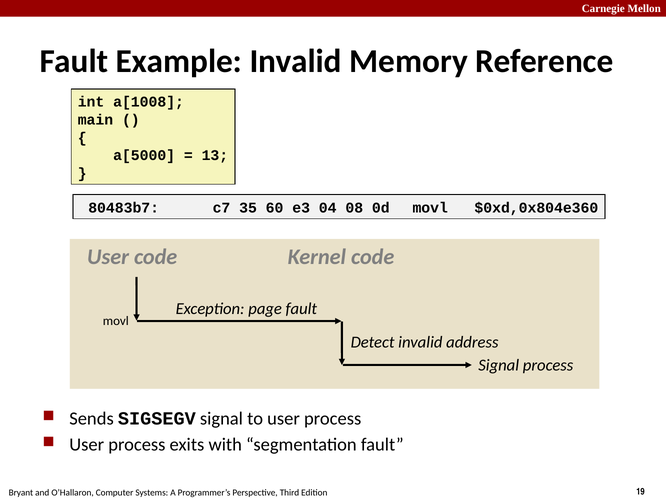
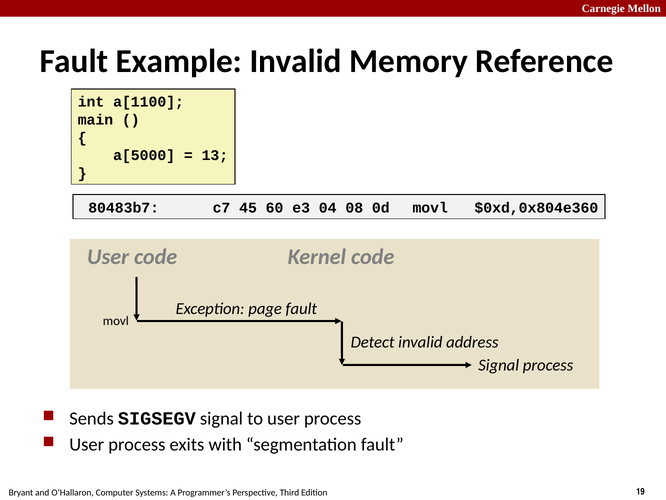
a[1008: a[1008 -> a[1100 (149, 102)
35: 35 -> 45 (248, 207)
